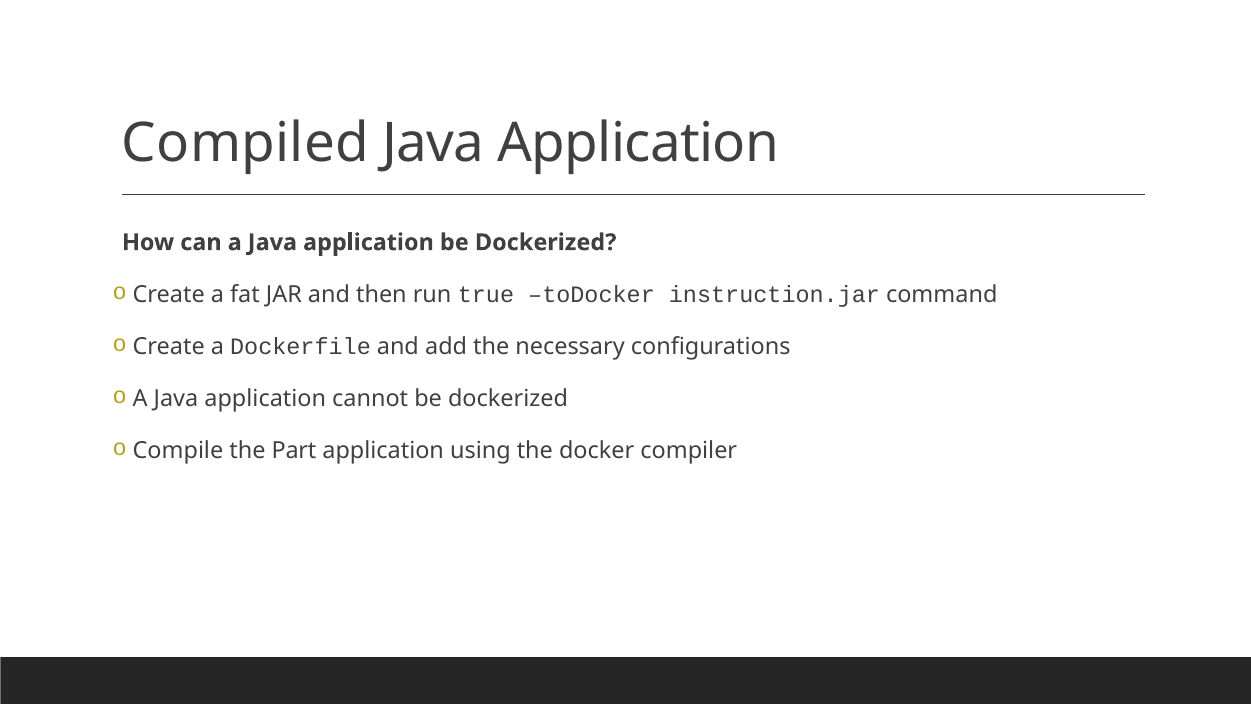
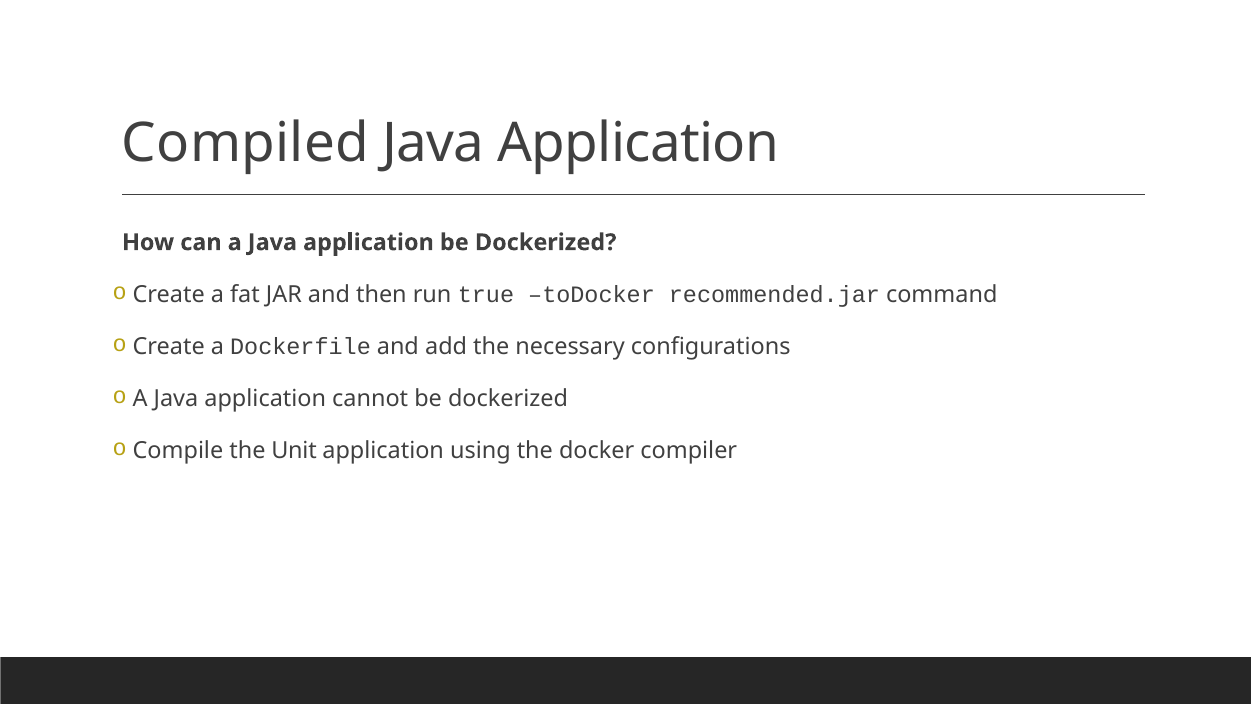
instruction.jar: instruction.jar -> recommended.jar (774, 294)
Part: Part -> Unit (294, 450)
